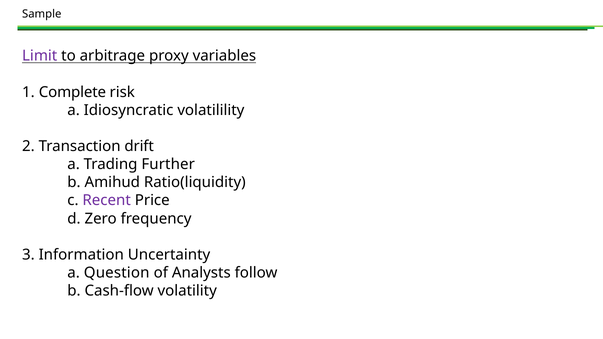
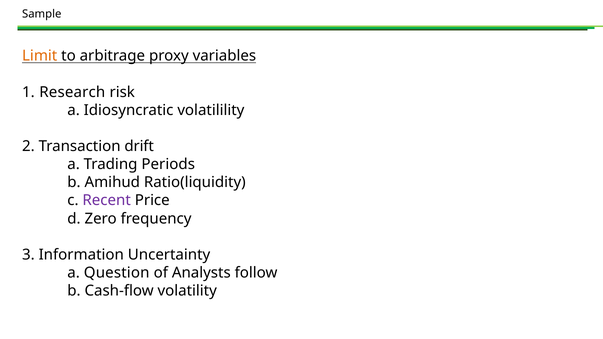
Limit colour: purple -> orange (40, 56)
Complete: Complete -> Research (72, 92)
Further: Further -> Periods (168, 164)
